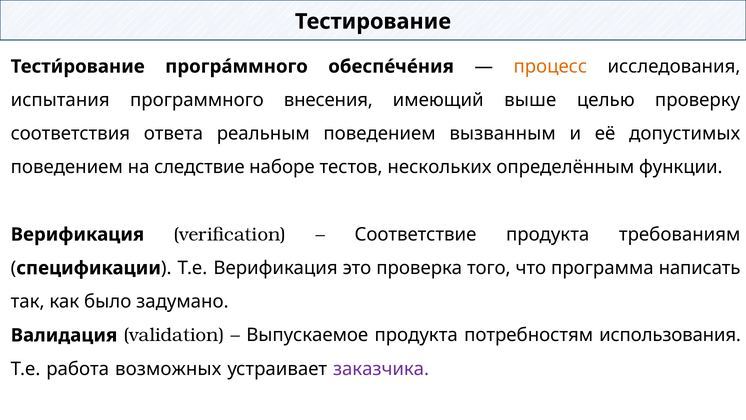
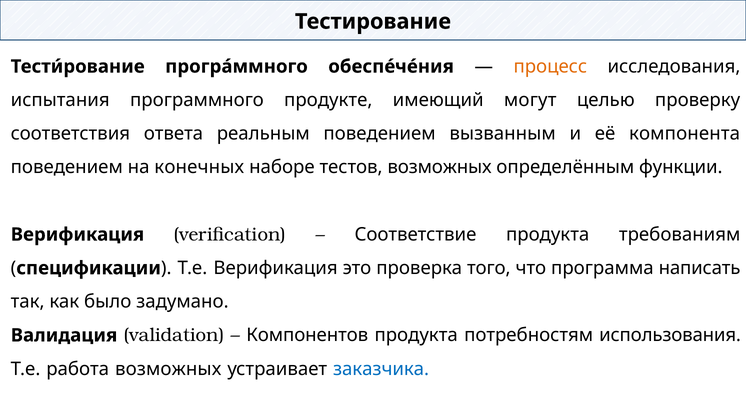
внесения: внесения -> продукте (328, 100)
выше: выше -> могут (530, 100)
допустимых: допустимых -> компонента (685, 134)
следствие: следствие -> конечных (199, 167)
тестов нескольких: нескольких -> возможных (440, 167)
Выпускаемое: Выпускаемое -> Компонентов (307, 335)
заказчика colour: purple -> blue (381, 369)
